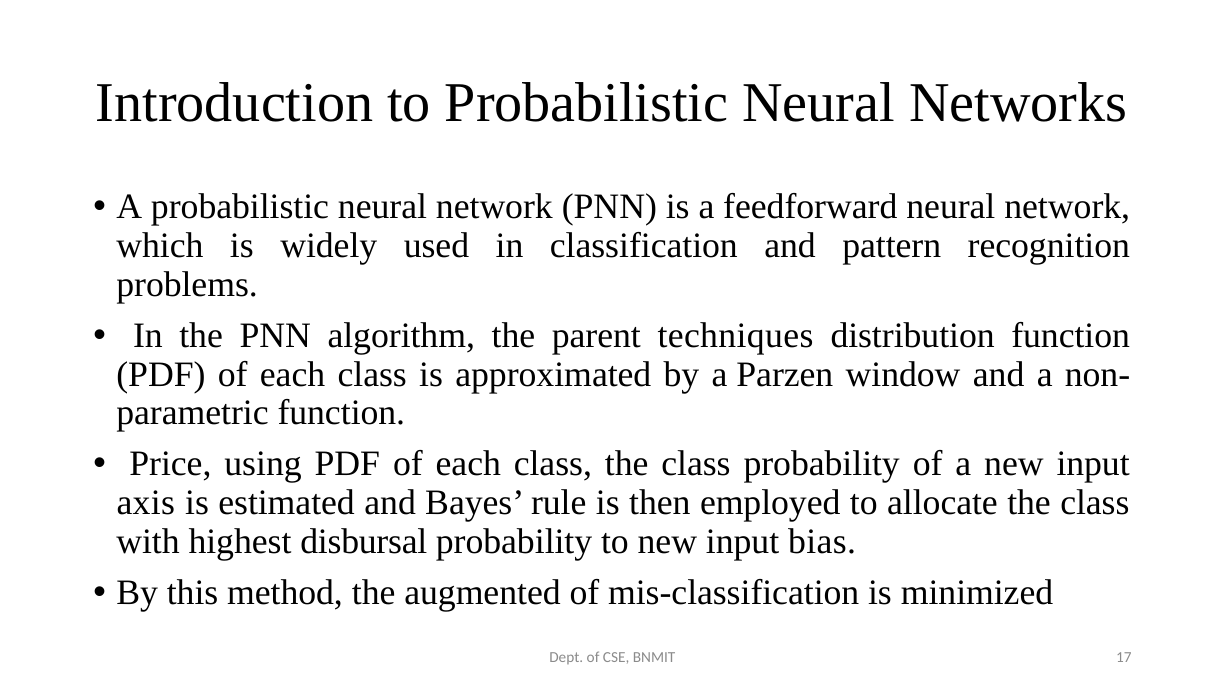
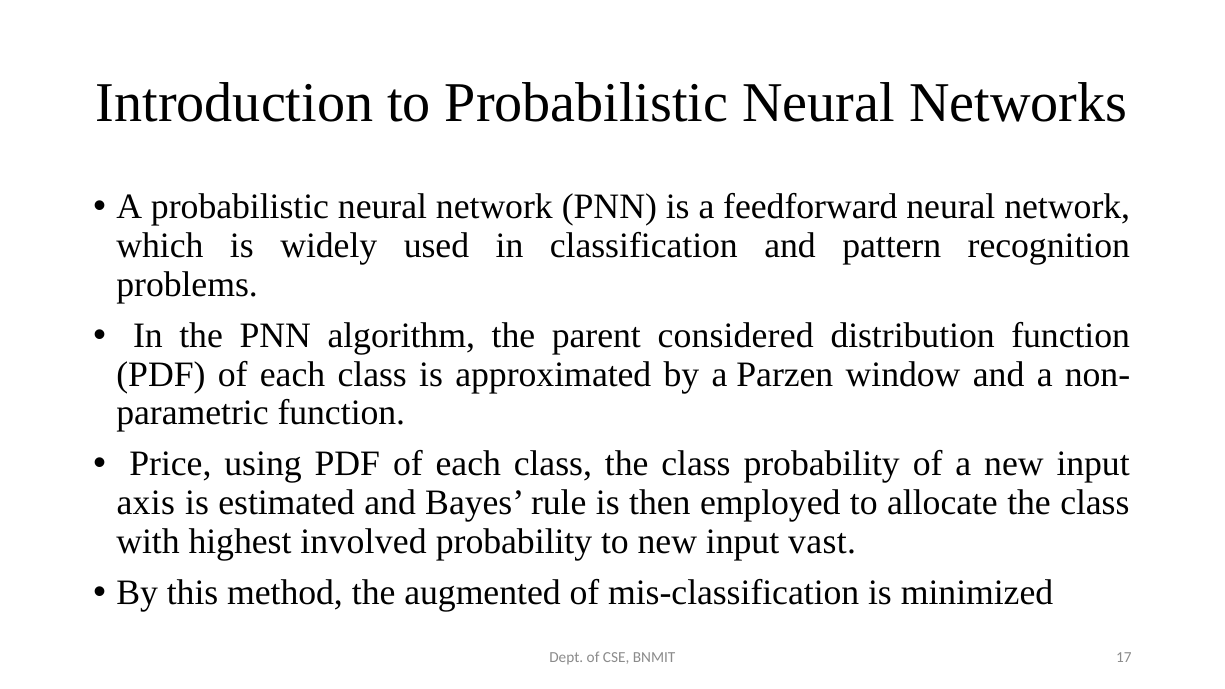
techniques: techniques -> considered (736, 336)
disbursal: disbursal -> involved (364, 541)
bias: bias -> vast (822, 541)
